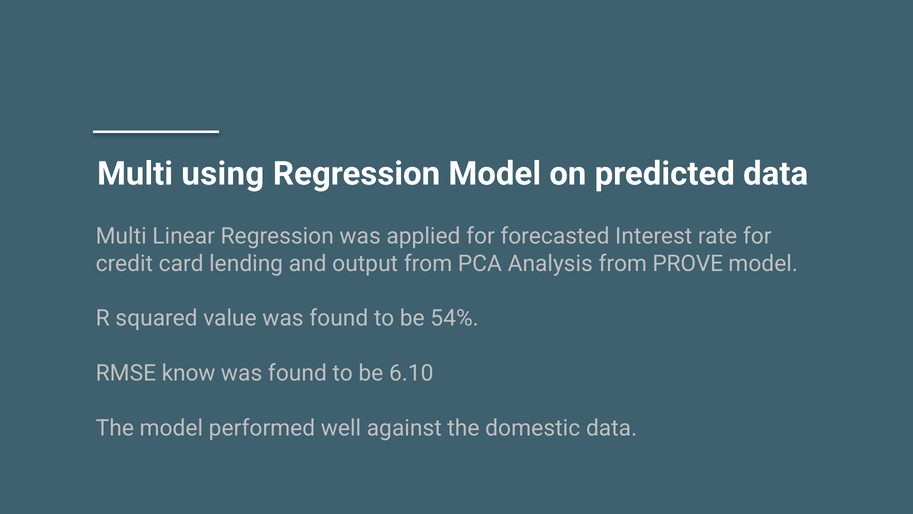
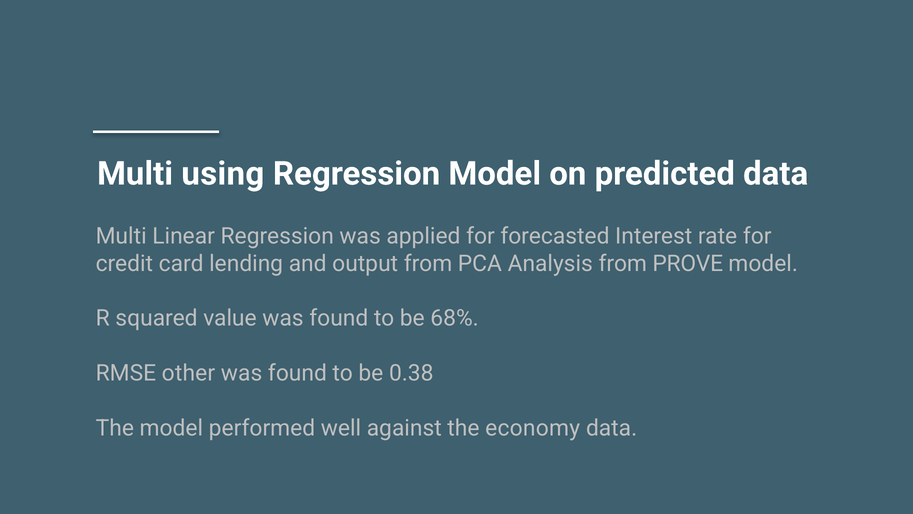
54%: 54% -> 68% (455, 318)
know: know -> other (188, 373)
6.10: 6.10 -> 0.38 (411, 373)
domestic: domestic -> economy (533, 428)
